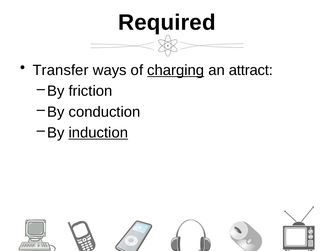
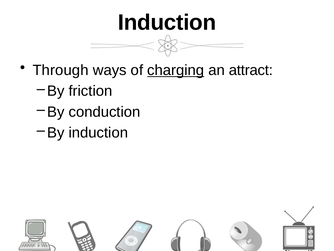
Required: Required -> Induction (167, 22)
Transfer: Transfer -> Through (61, 70)
induction underline: present -> none (98, 132)
